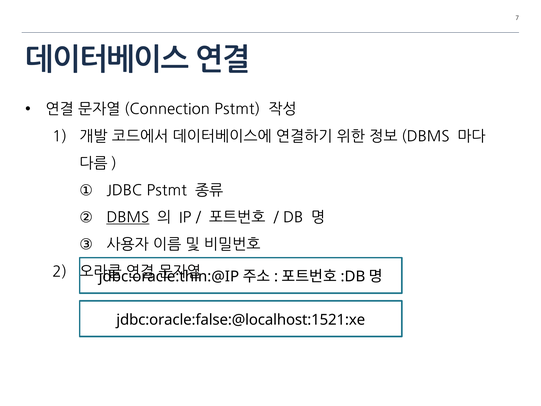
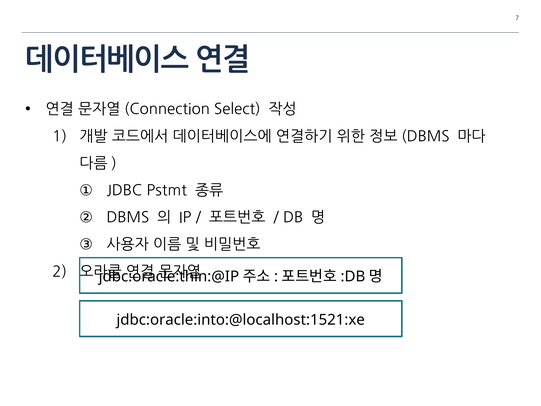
Pstmt: Pstmt -> Select (237, 109)
DBMS underline: present -> none (128, 217)
jdbc:oracle:false:@localhost:1521:xe: jdbc:oracle:false:@localhost:1521:xe -> jdbc:oracle:into:@localhost:1521:xe (241, 320)
